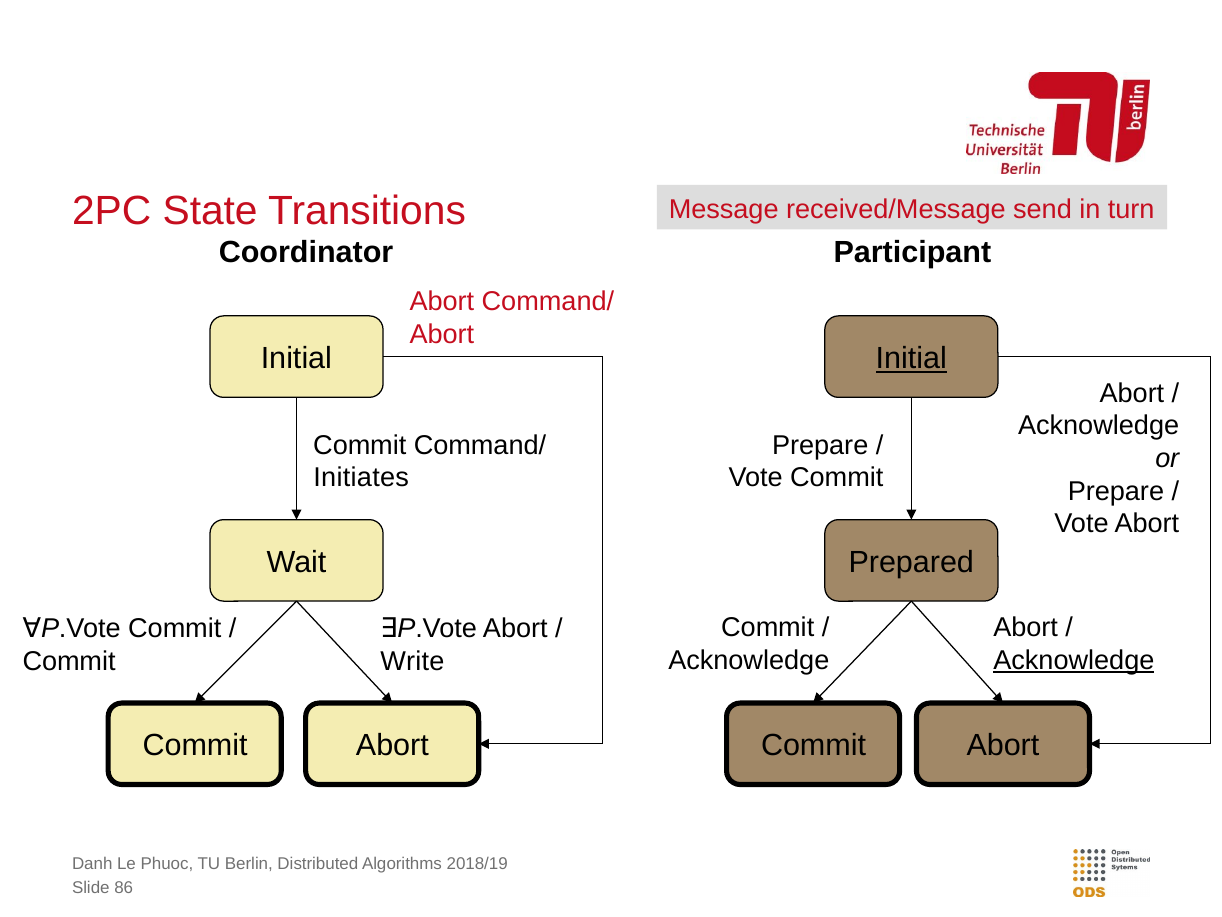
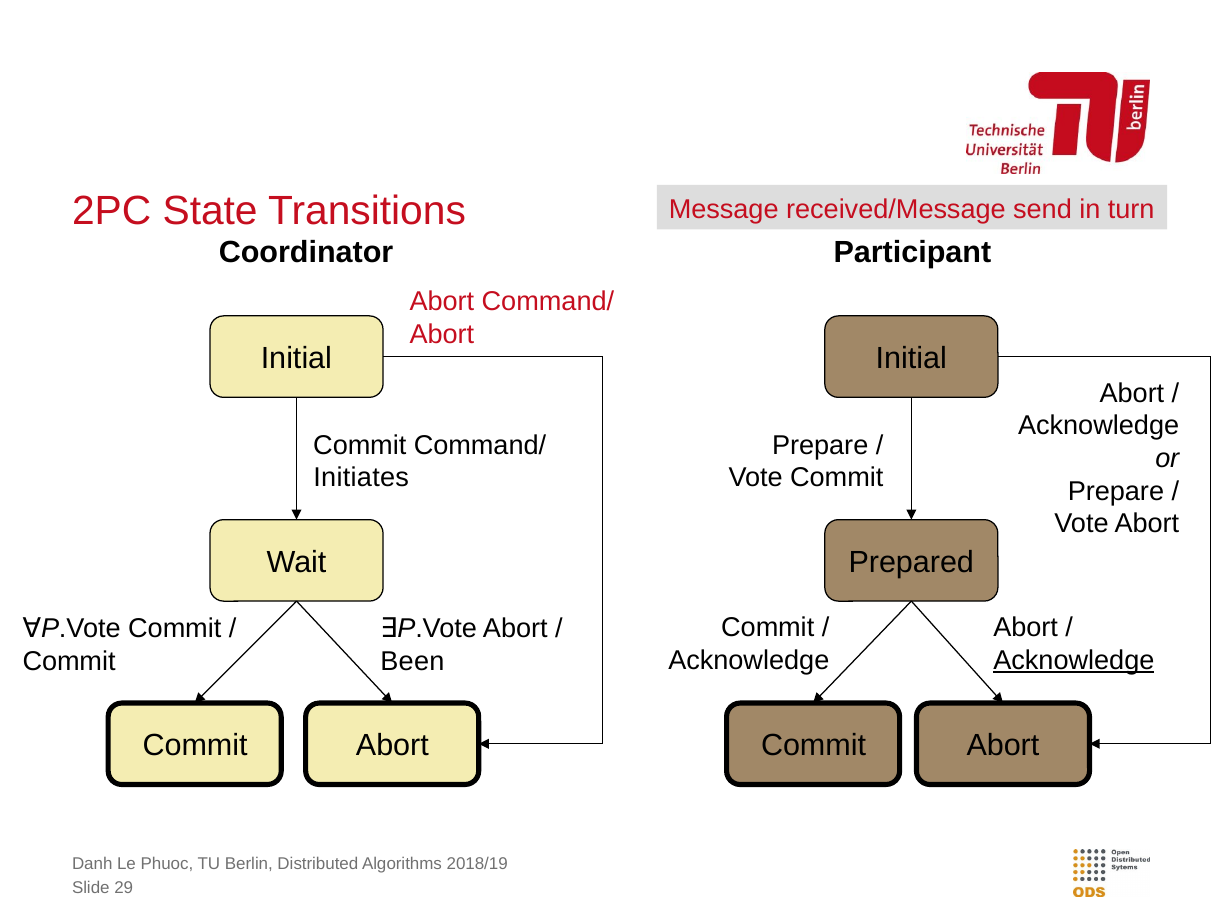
Initial underline: present -> none (911, 358)
Write: Write -> Been (412, 661)
86: 86 -> 29 (124, 888)
